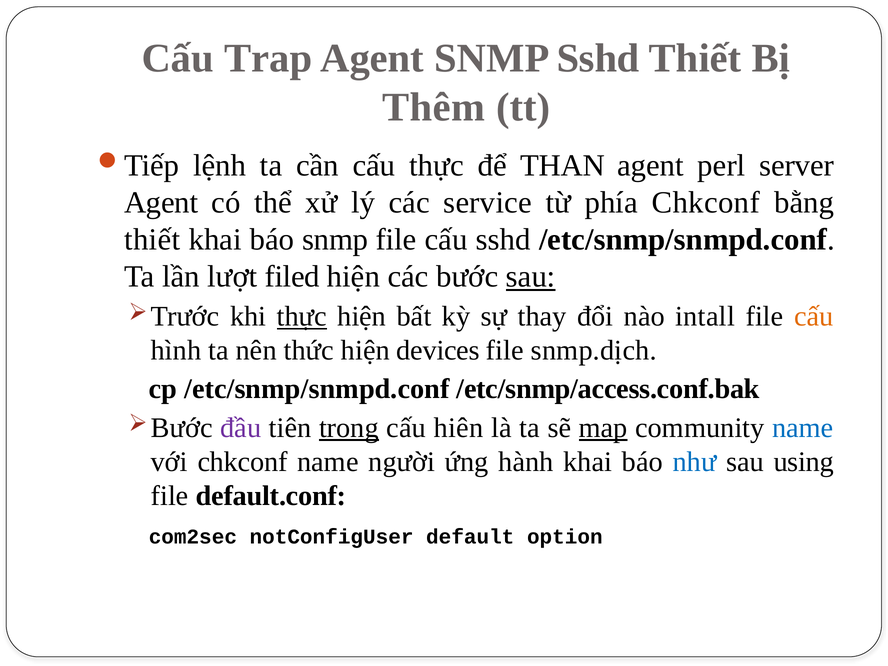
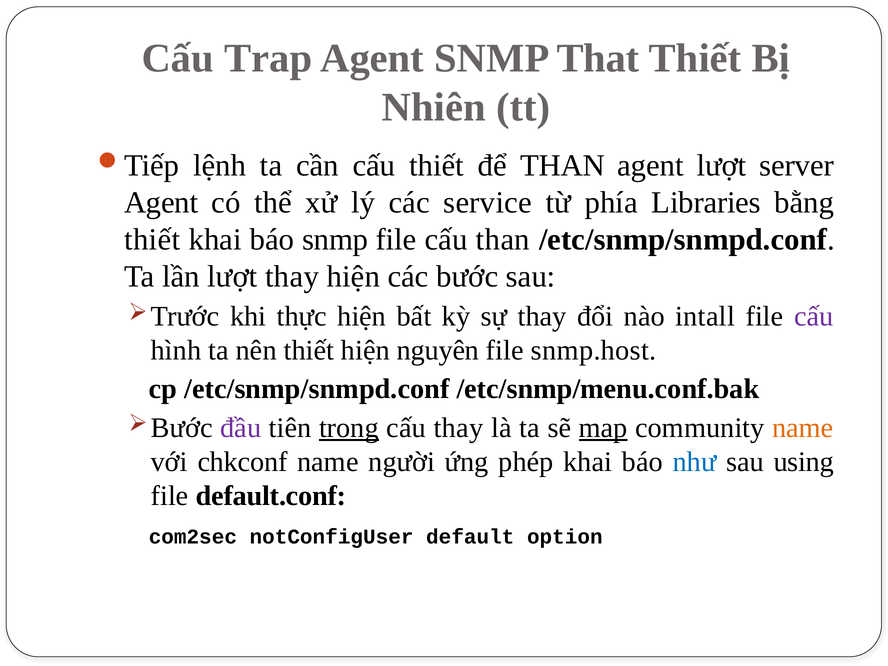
SNMP Sshd: Sshd -> That (598, 58)
Thêm: Thêm -> Nhiên (434, 107)
cấu thực: thực -> thiết (436, 166)
agent perl: perl -> lượt (722, 166)
phía Chkconf: Chkconf -> Libraries (706, 203)
cấu sshd: sshd -> than (503, 240)
lượt filed: filed -> thay (292, 277)
sau underline: present -> none (531, 277)
thực underline: present -> none (302, 317)
cấu colour: orange -> purple (814, 317)
nên thức: thức -> thiết (309, 351)
devices: devices -> nguyên (438, 351)
snmp.dịch: snmp.dịch -> snmp.host (594, 351)
/etc/snmp/access.conf.bak: /etc/snmp/access.conf.bak -> /etc/snmp/menu.conf.bak (608, 389)
cấu hiên: hiên -> thay (458, 428)
name colour: blue -> orange (803, 428)
hành: hành -> phép (526, 462)
